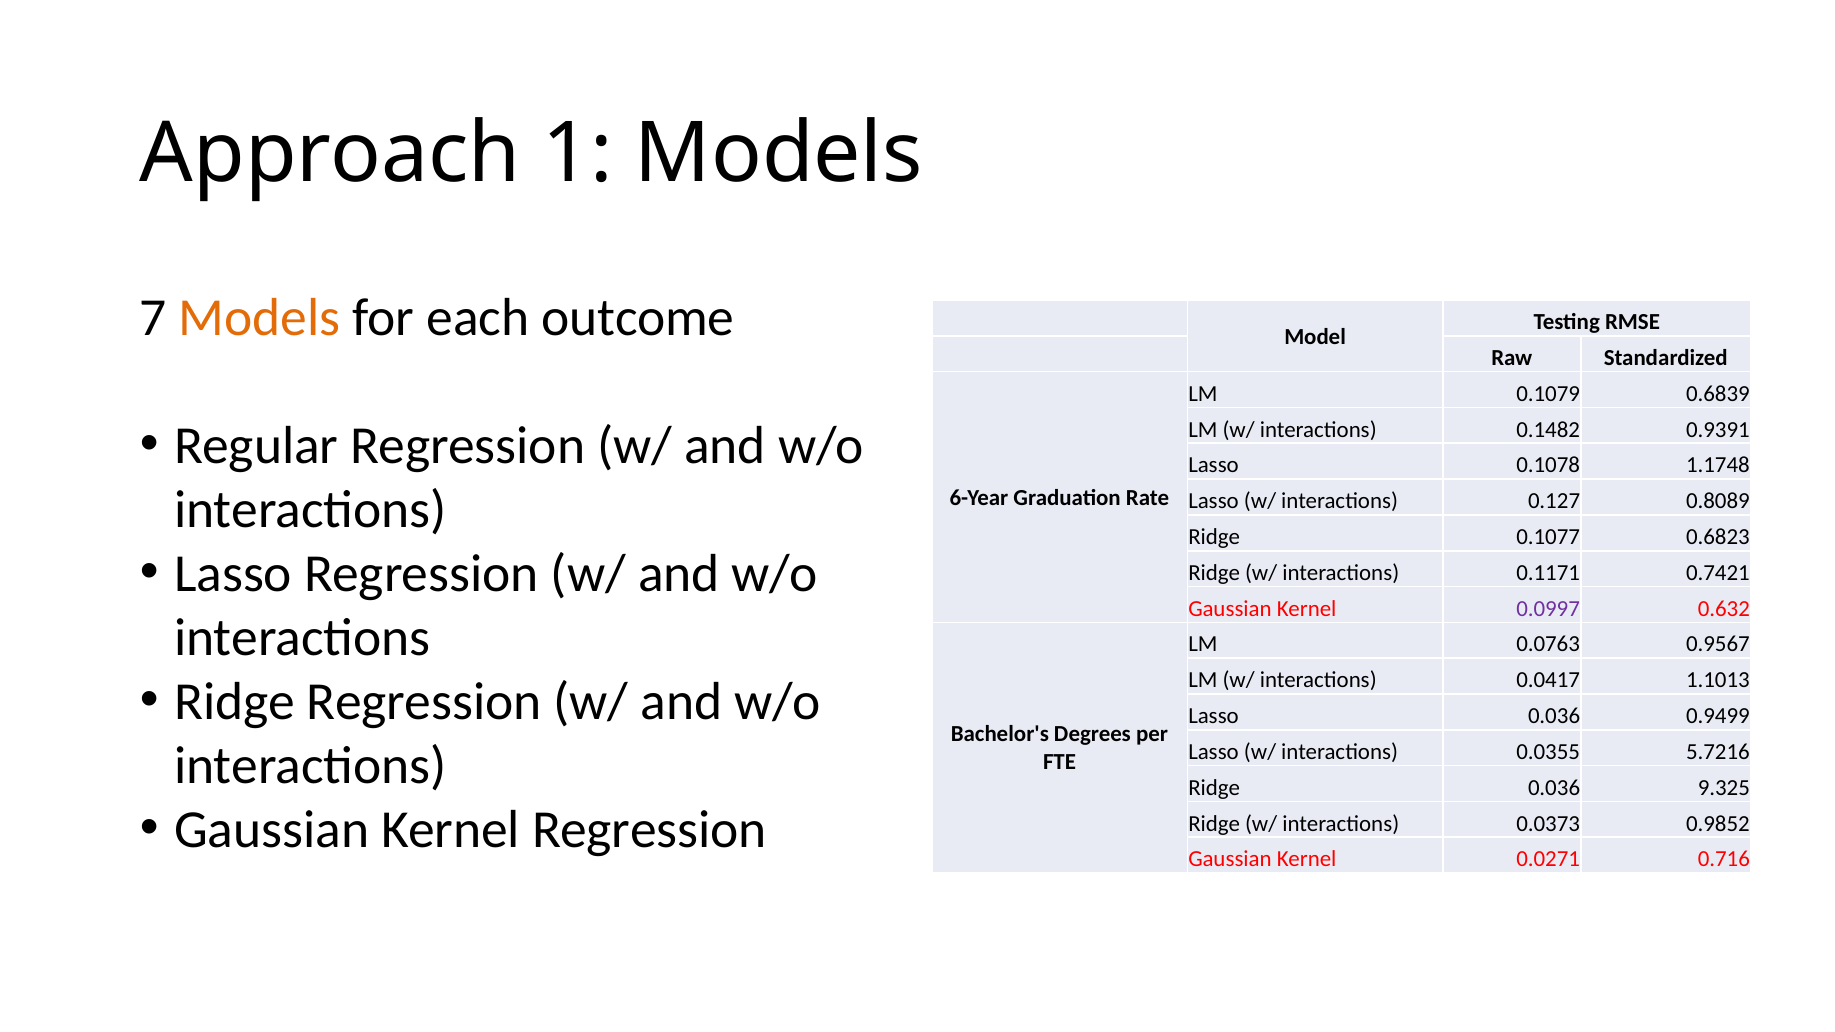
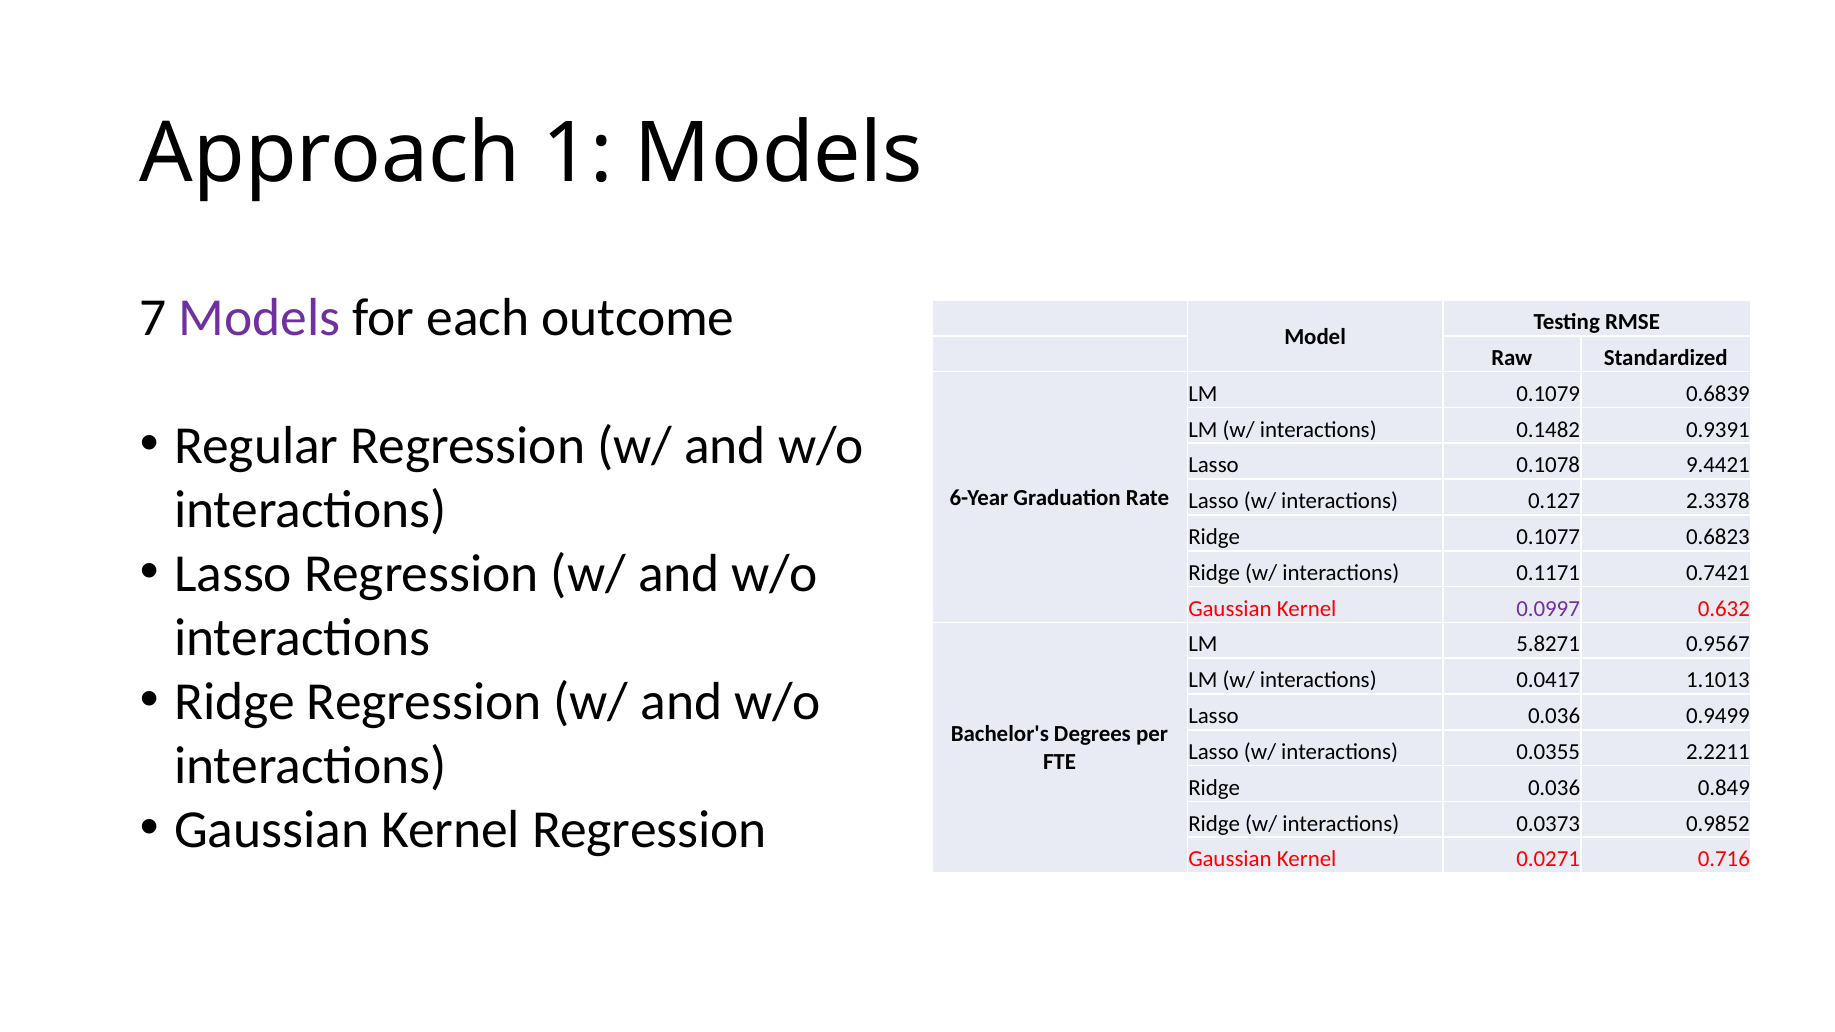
Models colour: orange -> purple (260, 317)
1.1748: 1.1748 -> 9.4421 (1718, 465)
0.8089: 0.8089 -> 2.3378 (1718, 501)
0.0763: 0.0763 -> 5.8271 (1548, 645)
5.7216: 5.7216 -> 2.2211 (1718, 752)
9.325: 9.325 -> 0.849 (1724, 788)
